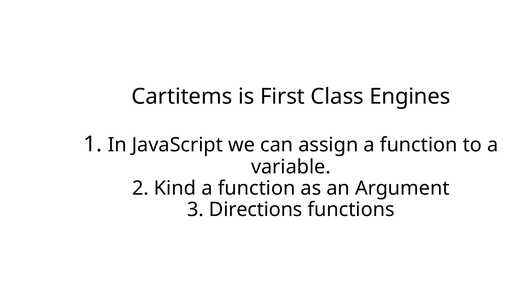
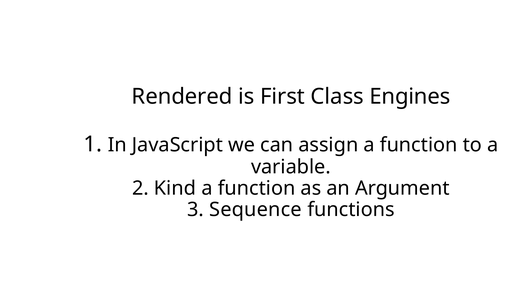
Cartitems: Cartitems -> Rendered (182, 97)
Directions: Directions -> Sequence (256, 210)
